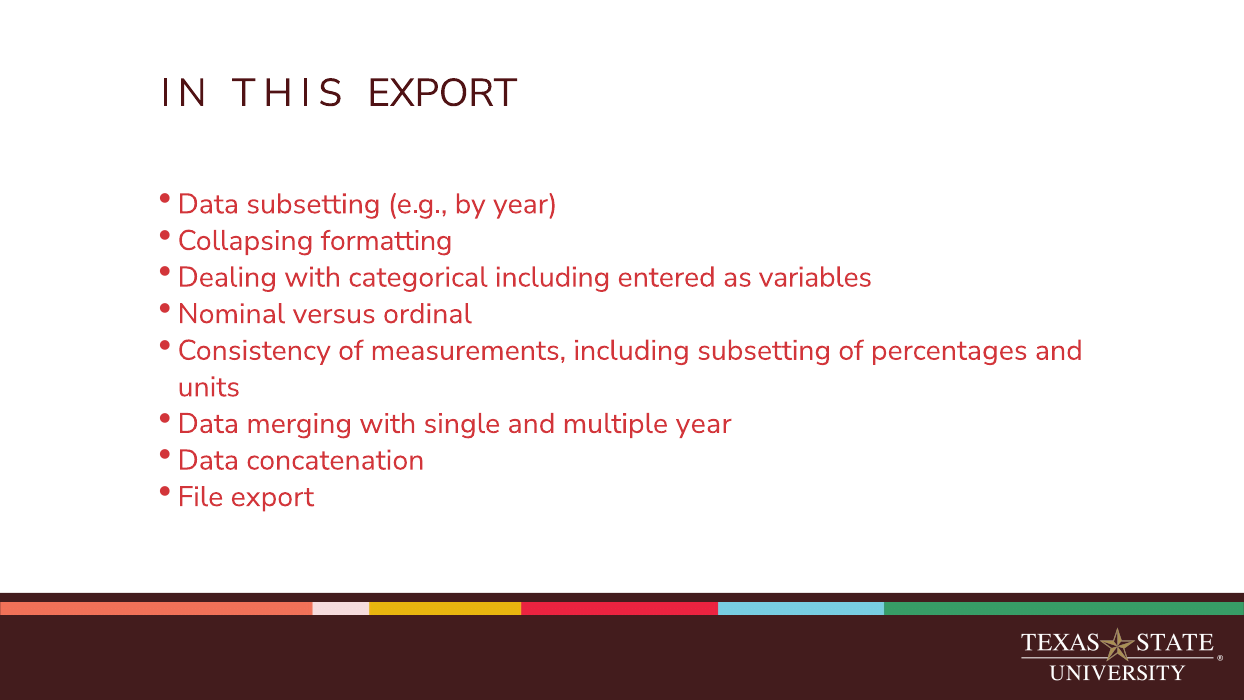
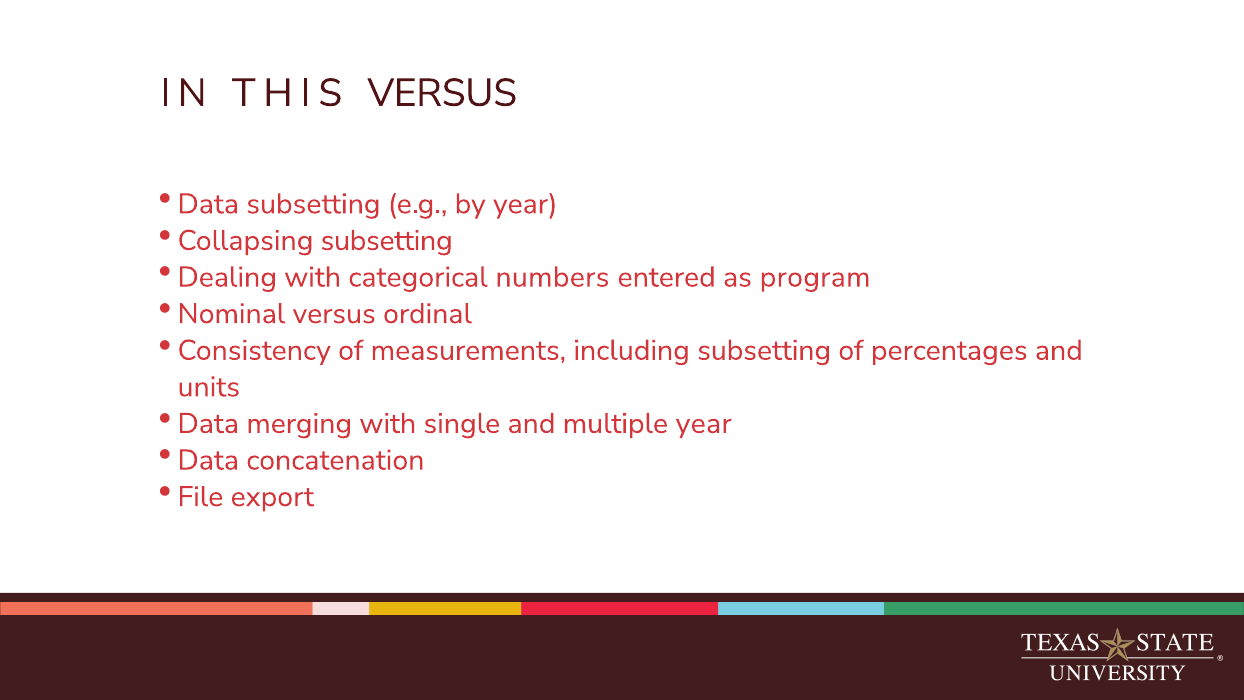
THIS EXPORT: EXPORT -> VERSUS (442, 93)
Collapsing formatting: formatting -> subsetting (387, 240)
categorical including: including -> numbers (552, 277)
variables: variables -> program (815, 277)
